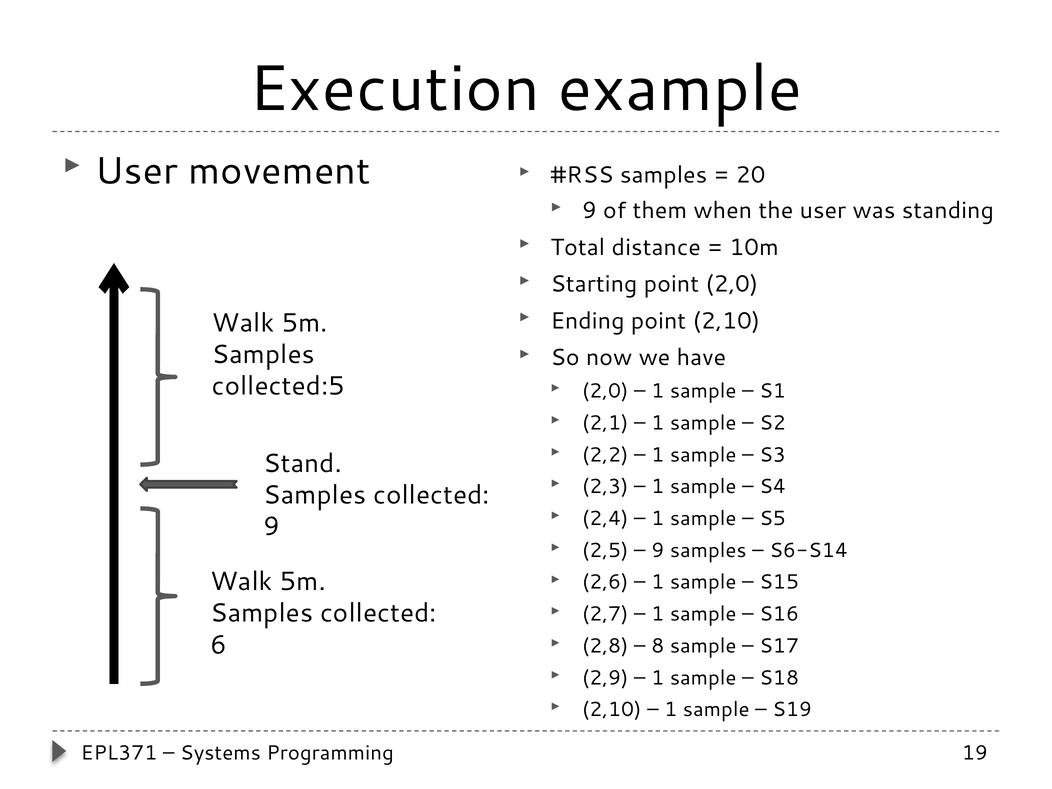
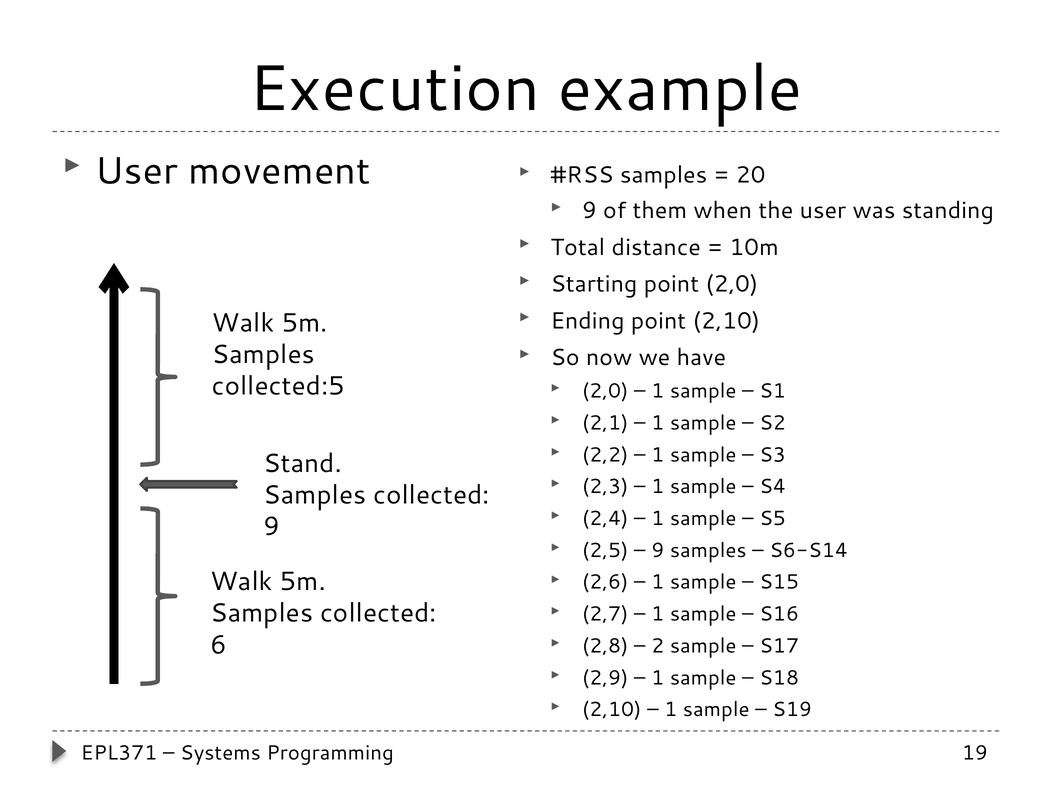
8: 8 -> 2 (658, 646)
